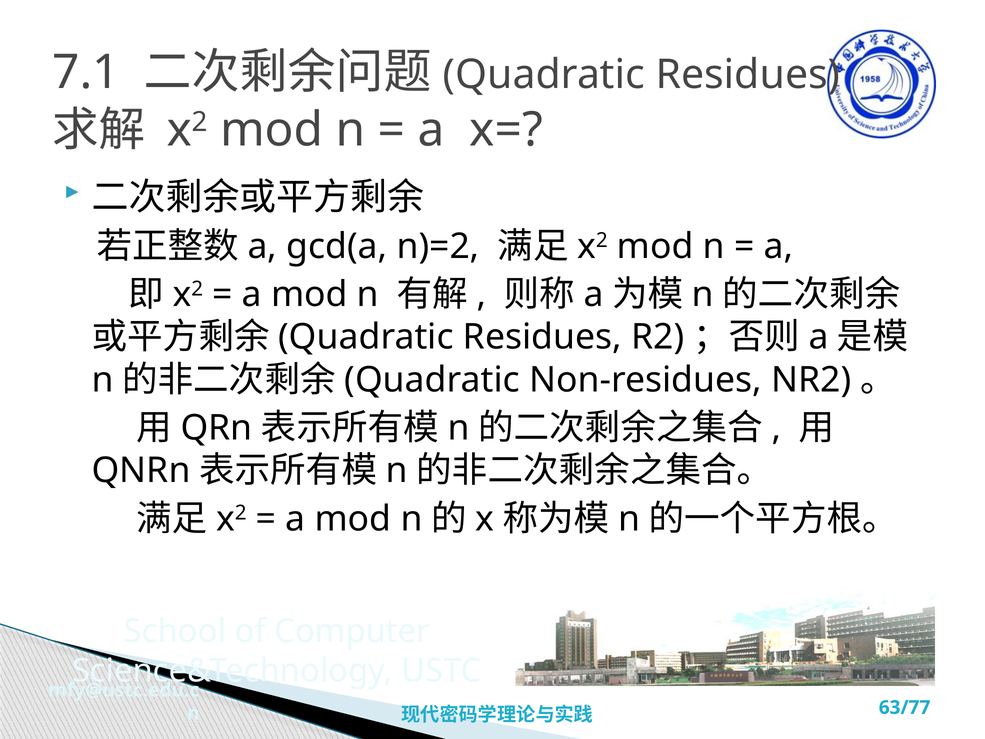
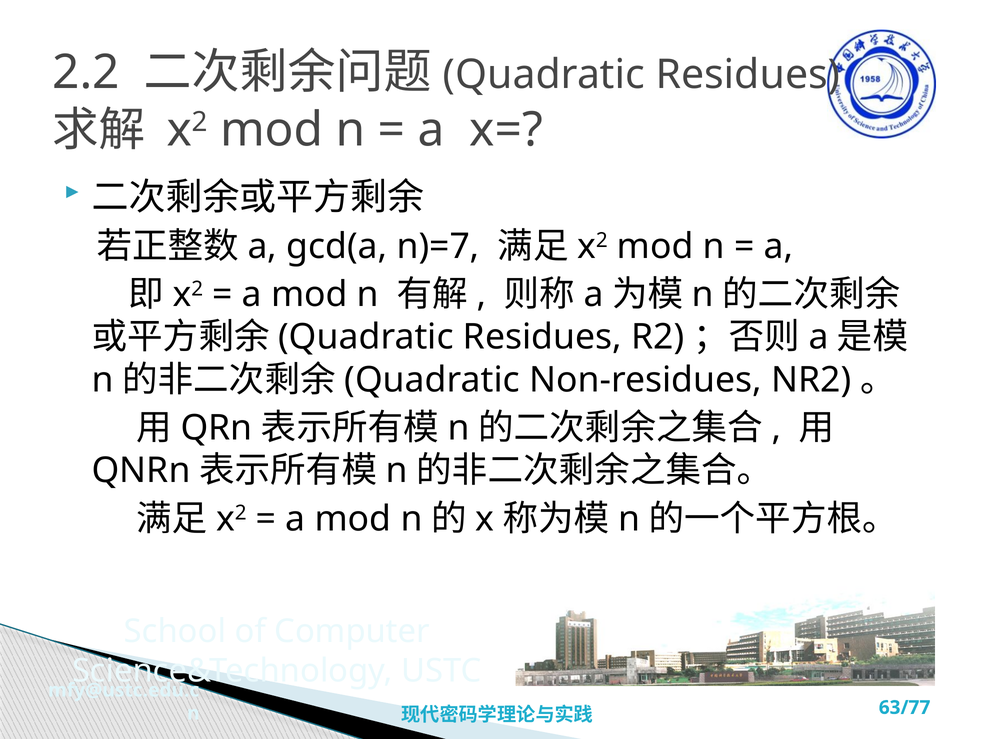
7.1: 7.1 -> 2.2 (86, 72)
n)=2: n)=2 -> n)=7 (438, 246)
